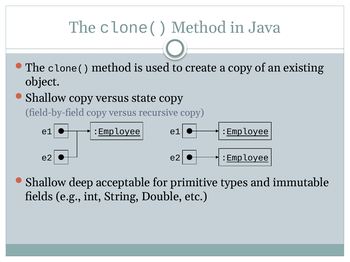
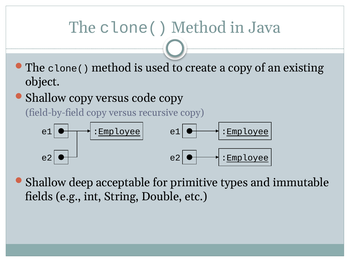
state: state -> code (144, 98)
